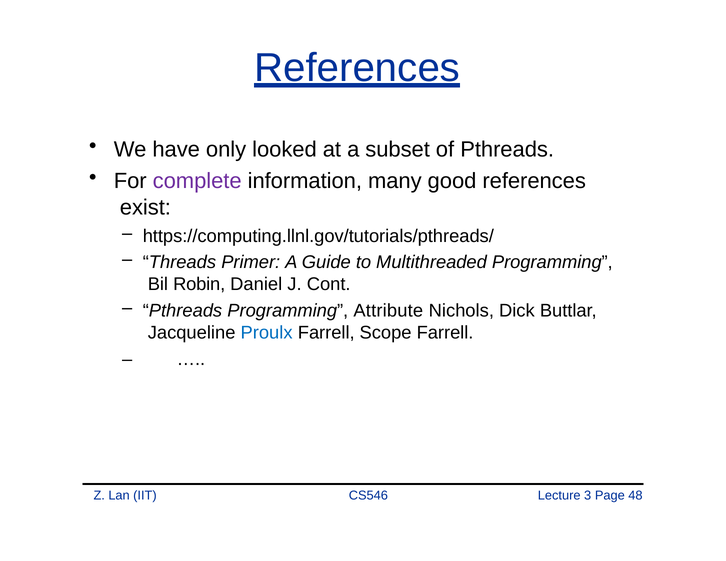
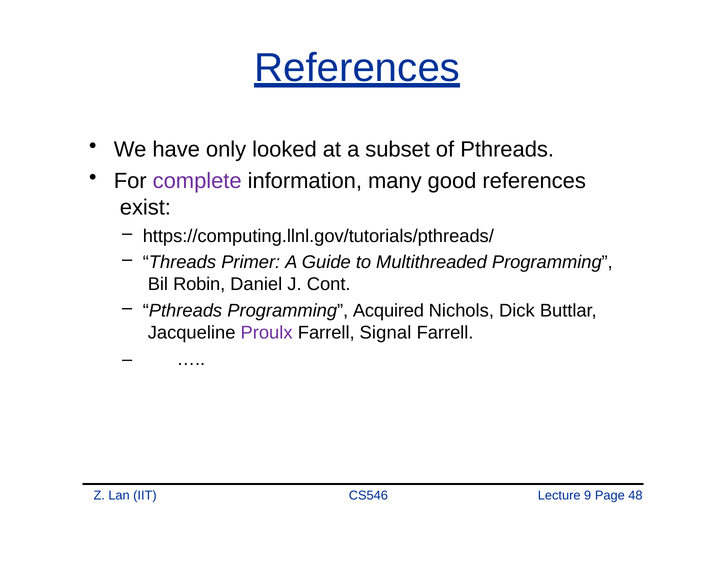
Attribute: Attribute -> Acquired (389, 311)
Proulx colour: blue -> purple (267, 333)
Scope: Scope -> Signal (385, 333)
3: 3 -> 9 (588, 495)
